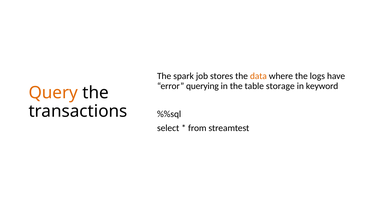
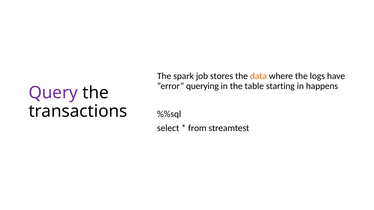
storage: storage -> starting (280, 86)
keyword: keyword -> happens (322, 86)
Query colour: orange -> purple (53, 93)
